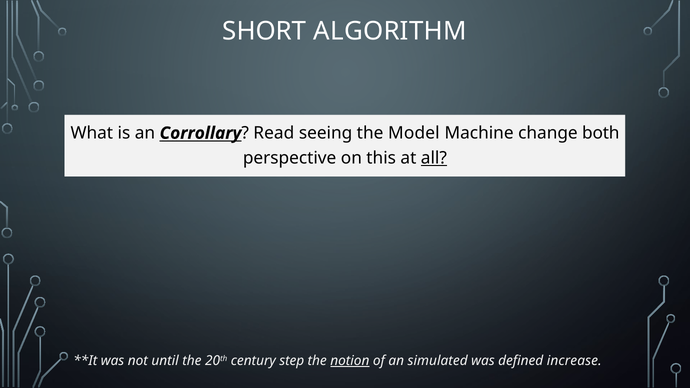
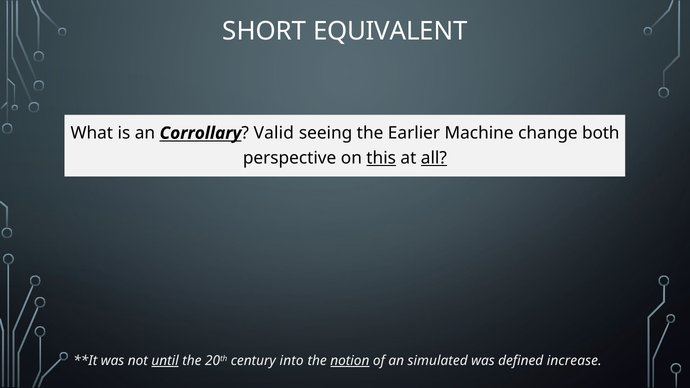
ALGORITHM: ALGORITHM -> EQUIVALENT (390, 31)
Read: Read -> Valid (274, 133)
Model: Model -> Earlier (414, 133)
this underline: none -> present (381, 158)
until underline: none -> present (165, 361)
step: step -> into (292, 361)
